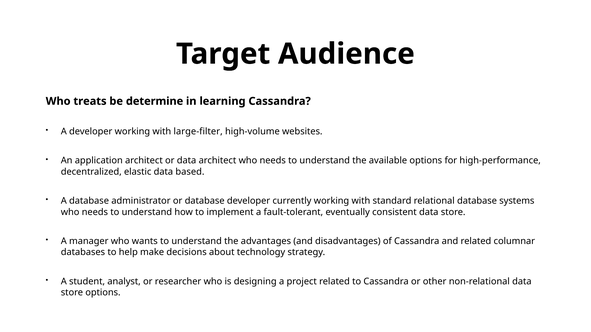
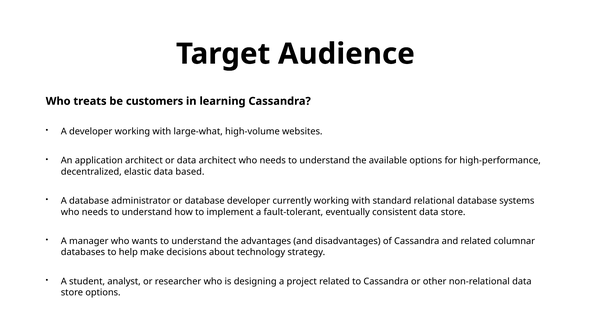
determine: determine -> customers (155, 101)
large-filter: large-filter -> large-what (198, 132)
